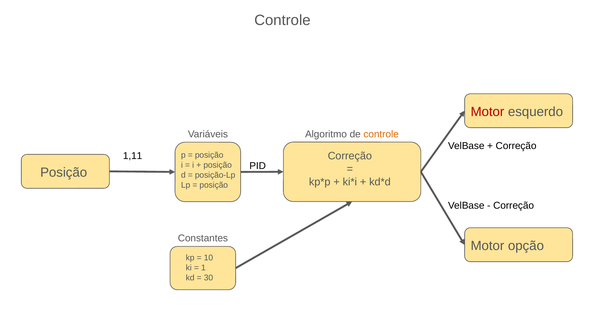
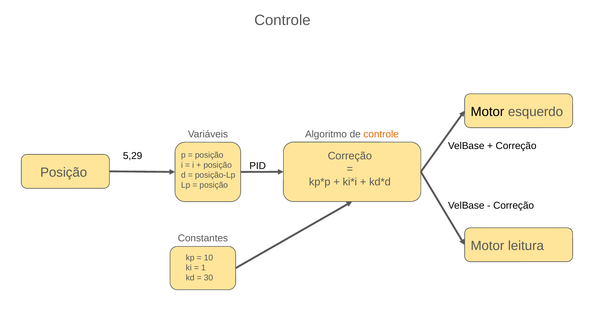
Motor colour: red -> black (487, 112)
1,11: 1,11 -> 5,29 (133, 156)
opção: opção -> leitura (526, 246)
